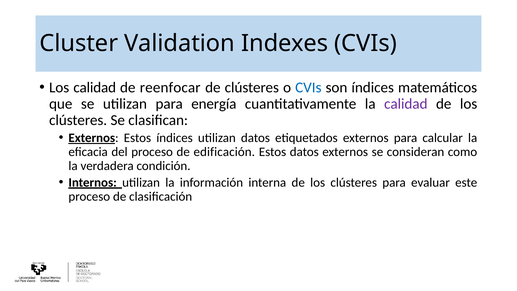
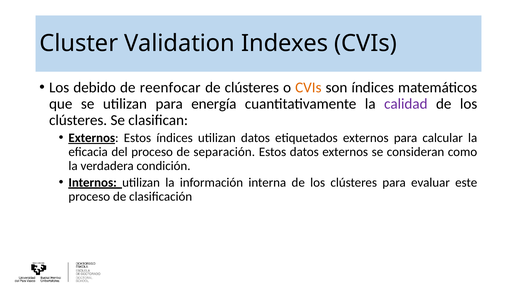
Los calidad: calidad -> debido (95, 87)
CVIs colour: blue -> orange (308, 87)
edificación: edificación -> separación (224, 152)
